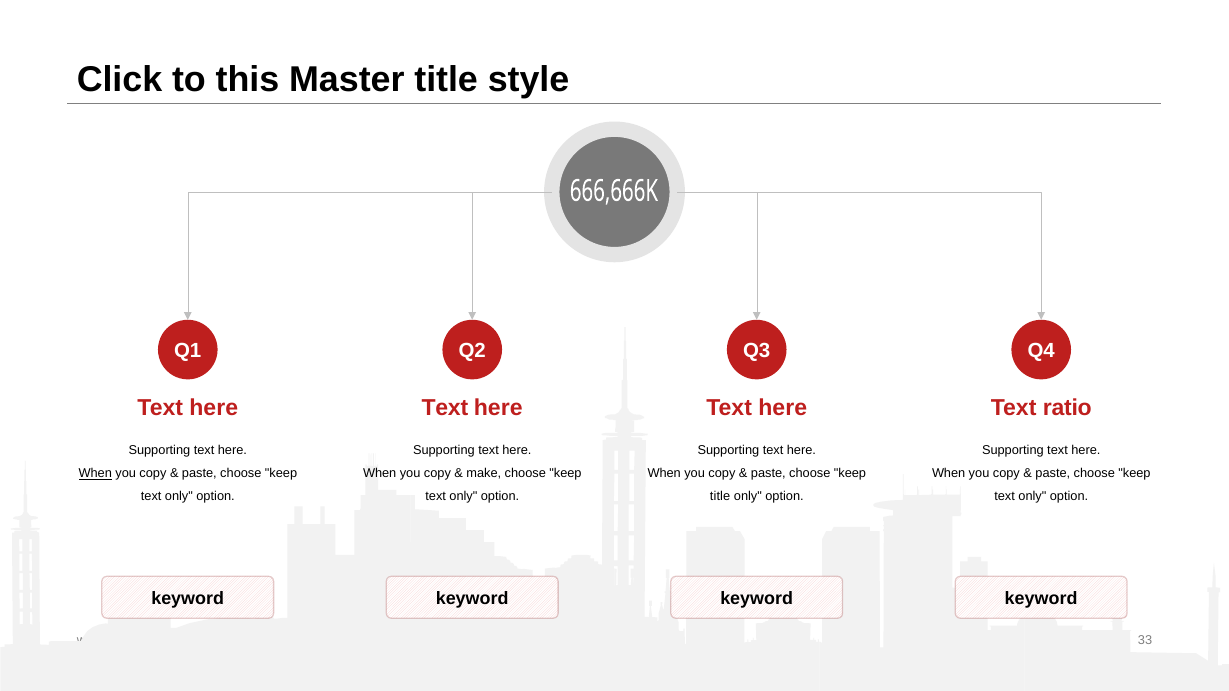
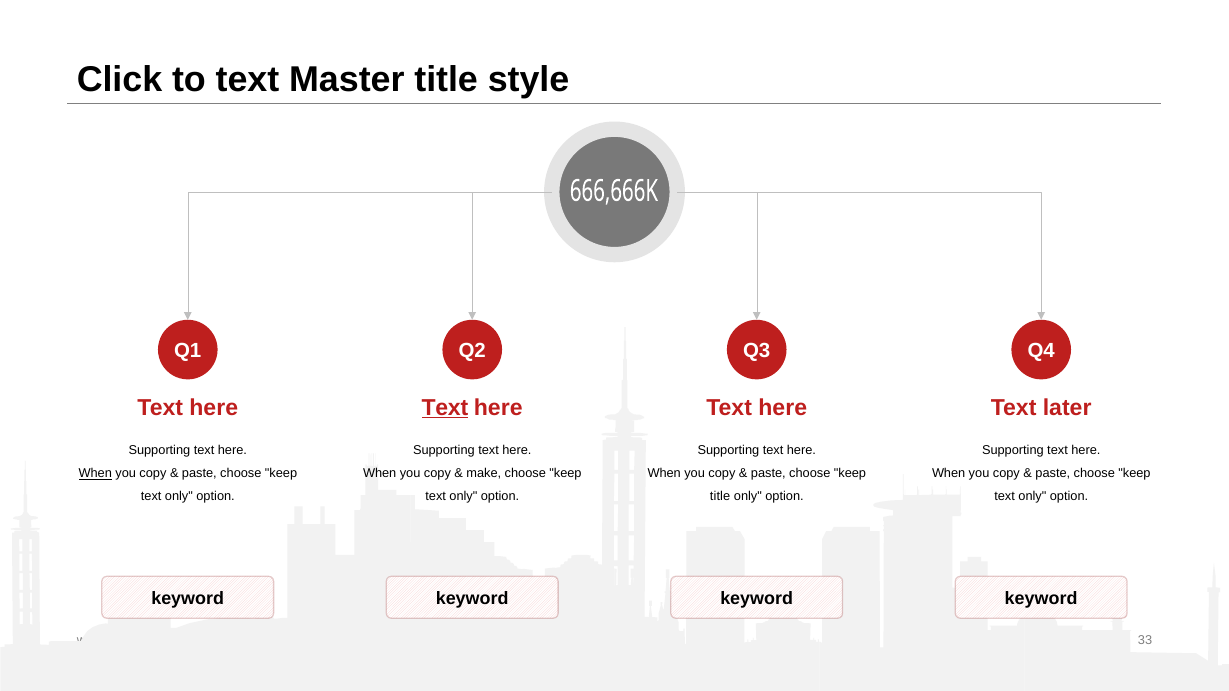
to this: this -> text (248, 79)
Text underline: none -> present (445, 408)
ratio: ratio -> later (1067, 408)
